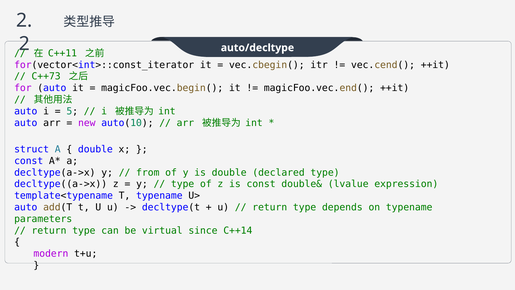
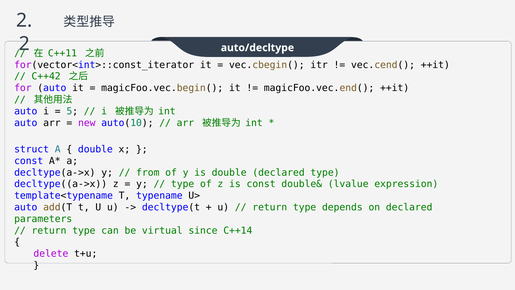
C++73: C++73 -> C++42 (46, 76)
on typename: typename -> declared (409, 207)
modern: modern -> delete (51, 253)
